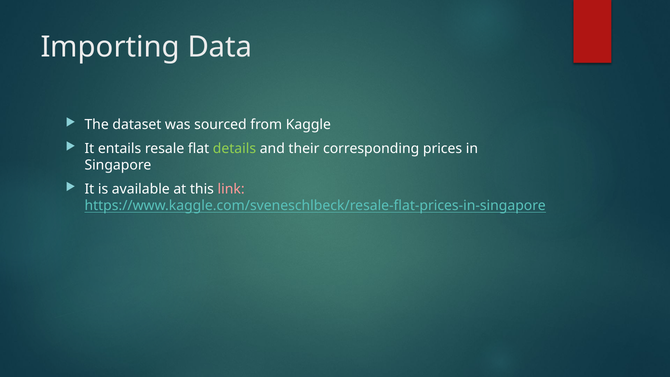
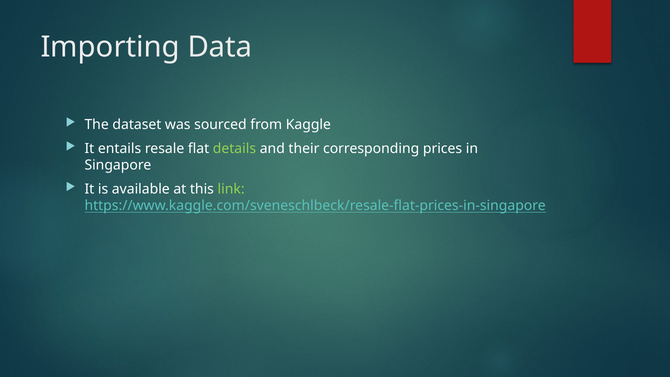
link colour: pink -> light green (231, 189)
